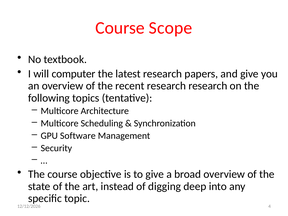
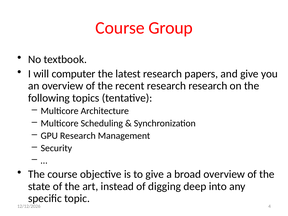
Scope: Scope -> Group (171, 28)
GPU Software: Software -> Research (78, 136)
